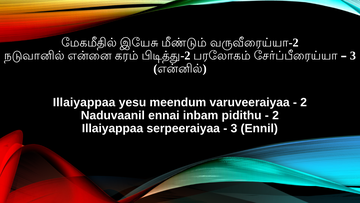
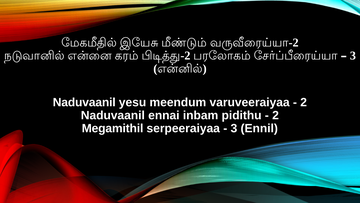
Illaiyappaa: Illaiyappaa -> Naduvaanil (84, 102)
Illaiyappaa: Illaiyappaa -> Megamithil (113, 128)
